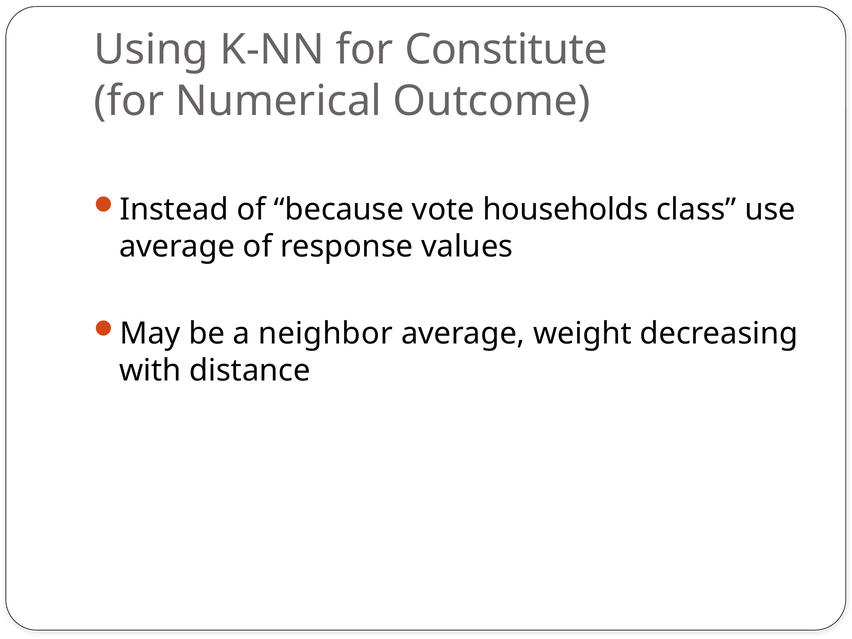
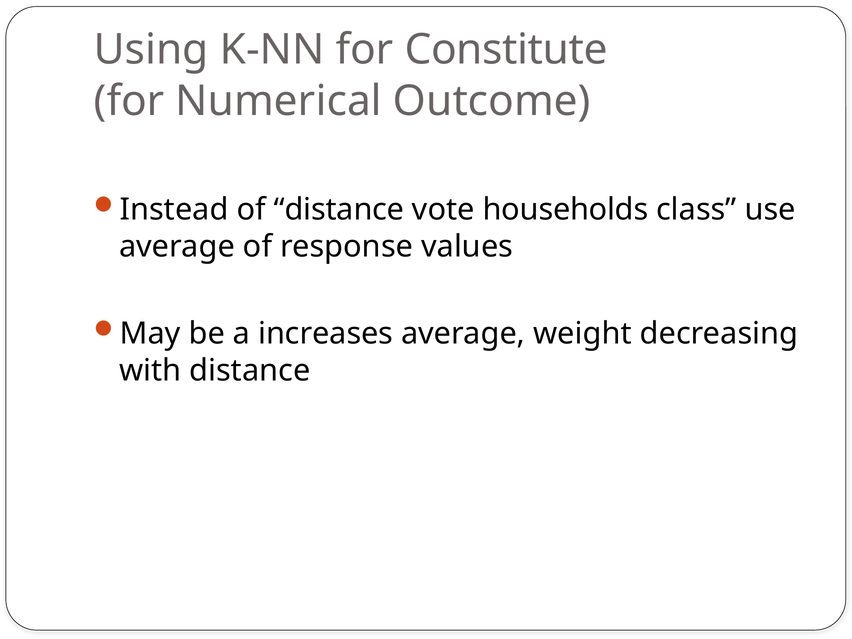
of because: because -> distance (339, 209)
neighbor: neighbor -> increases (326, 334)
